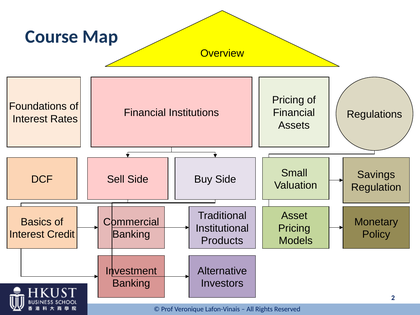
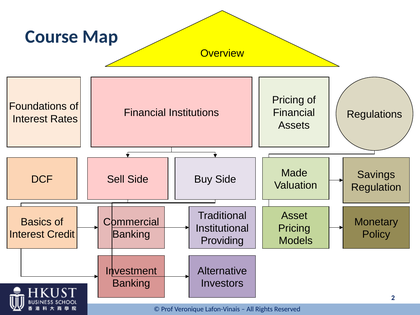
Small: Small -> Made (294, 173)
Products: Products -> Providing (222, 241)
